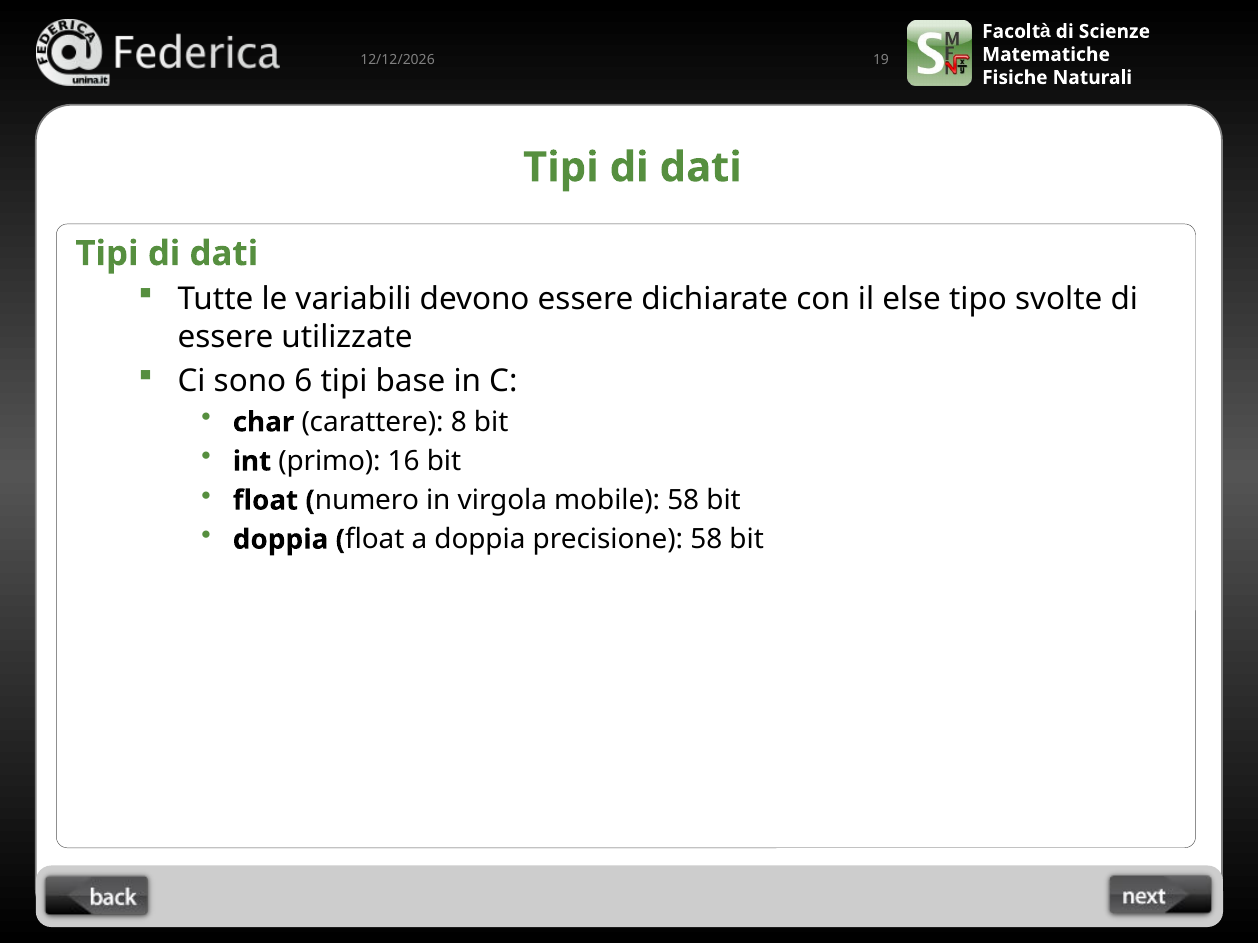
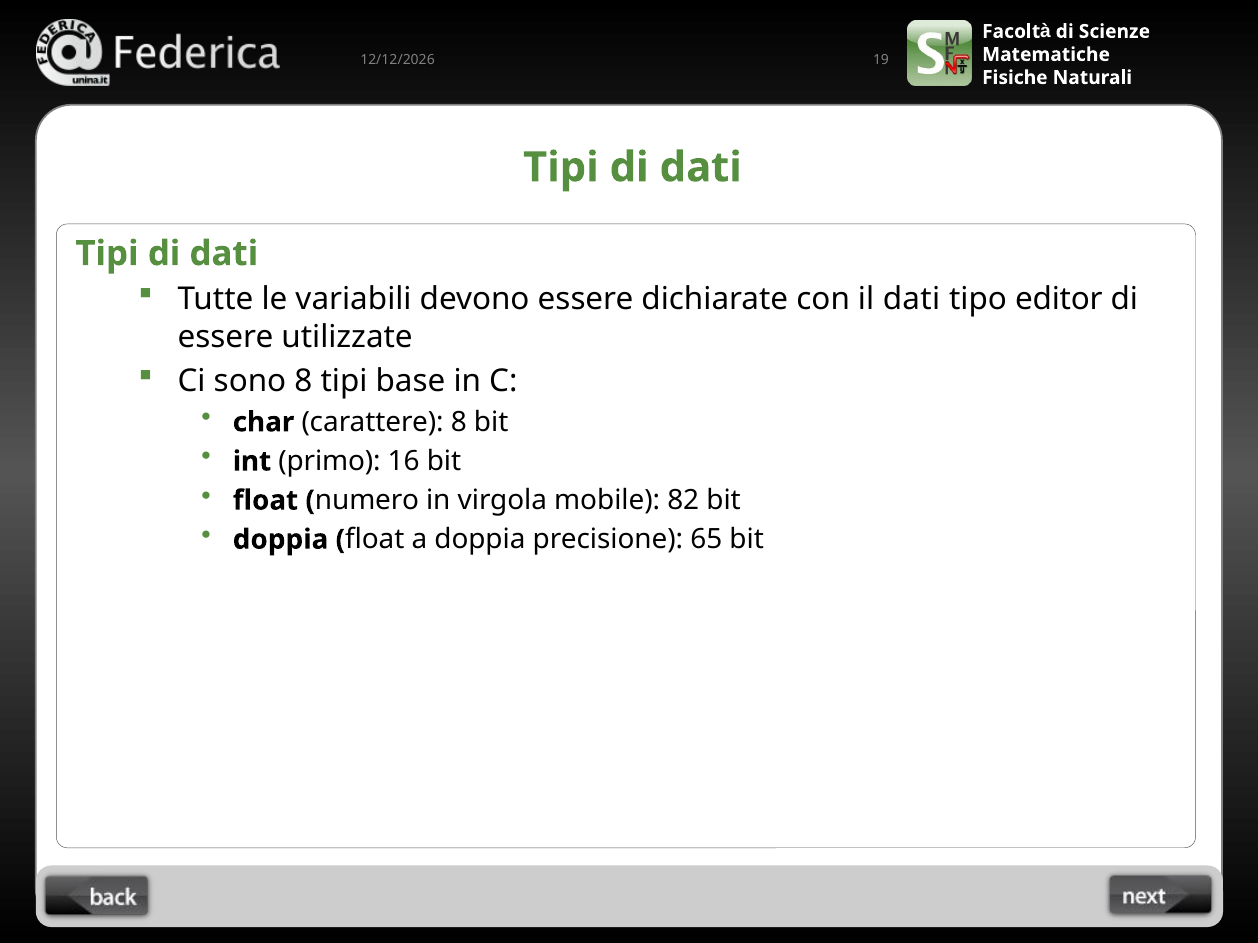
il else: else -> dati (912, 300)
svolte: svolte -> editor (1059, 300)
sono 6: 6 -> 8 (303, 381)
mobile 58: 58 -> 82 (683, 501)
precisione 58: 58 -> 65 (706, 540)
